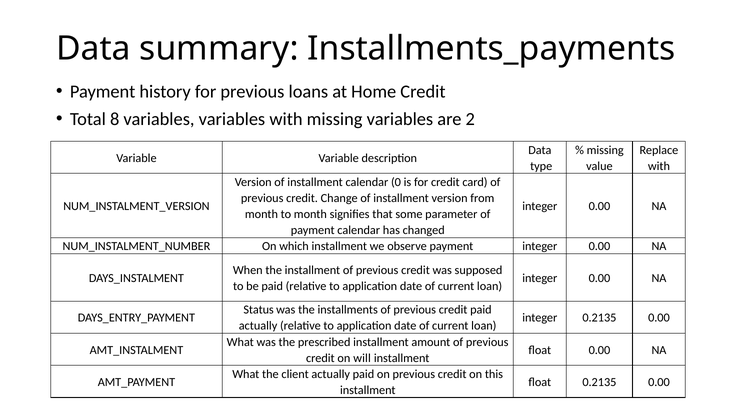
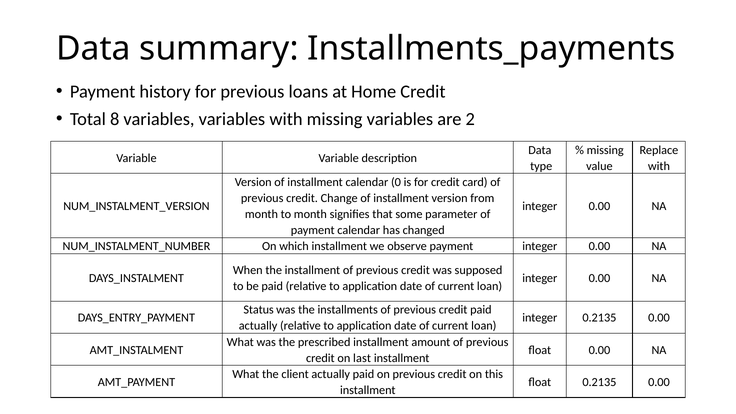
will: will -> last (362, 358)
